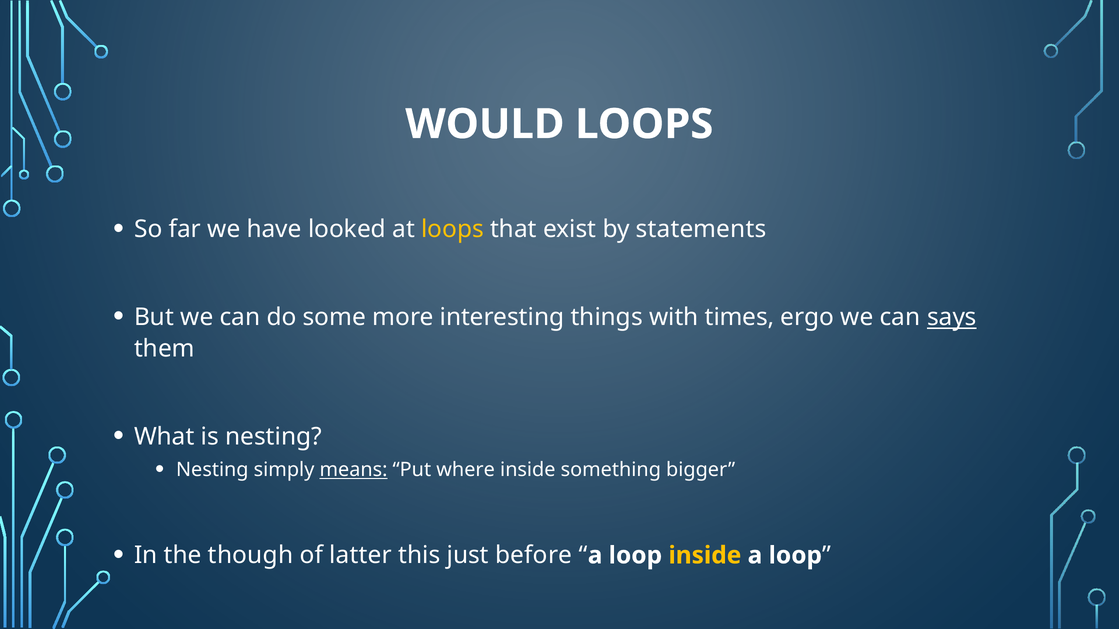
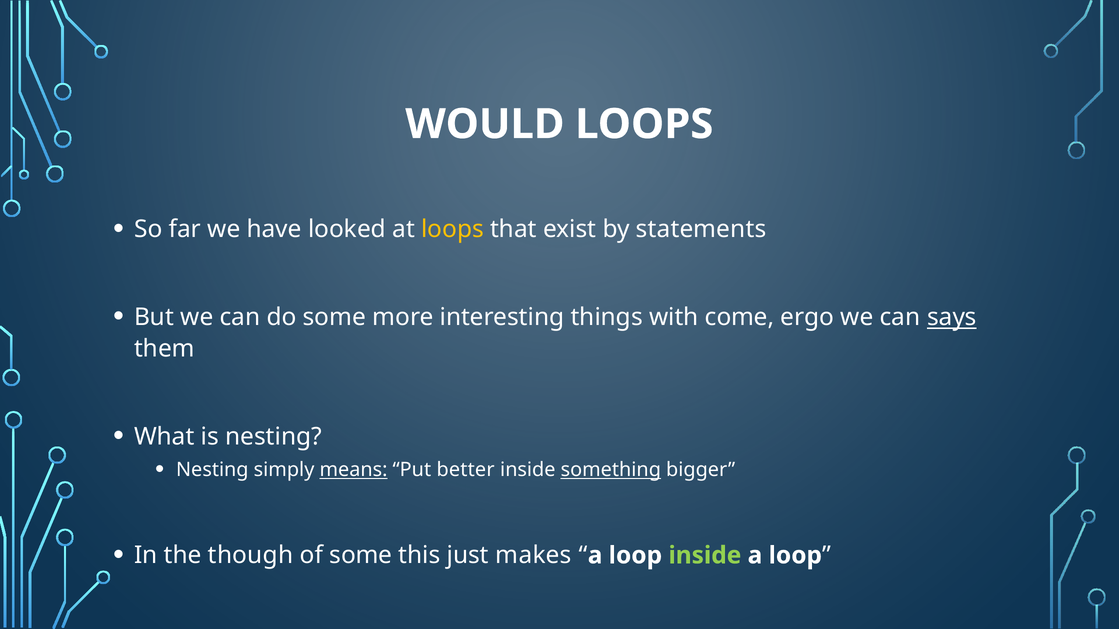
times: times -> come (740, 317)
where: where -> better (466, 470)
something underline: none -> present (611, 470)
of latter: latter -> some (361, 556)
before: before -> makes (534, 556)
inside colour: yellow -> light green (705, 556)
